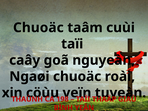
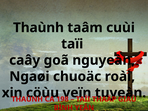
Chuoäc: Chuoäc -> Thaùnh (38, 28)
